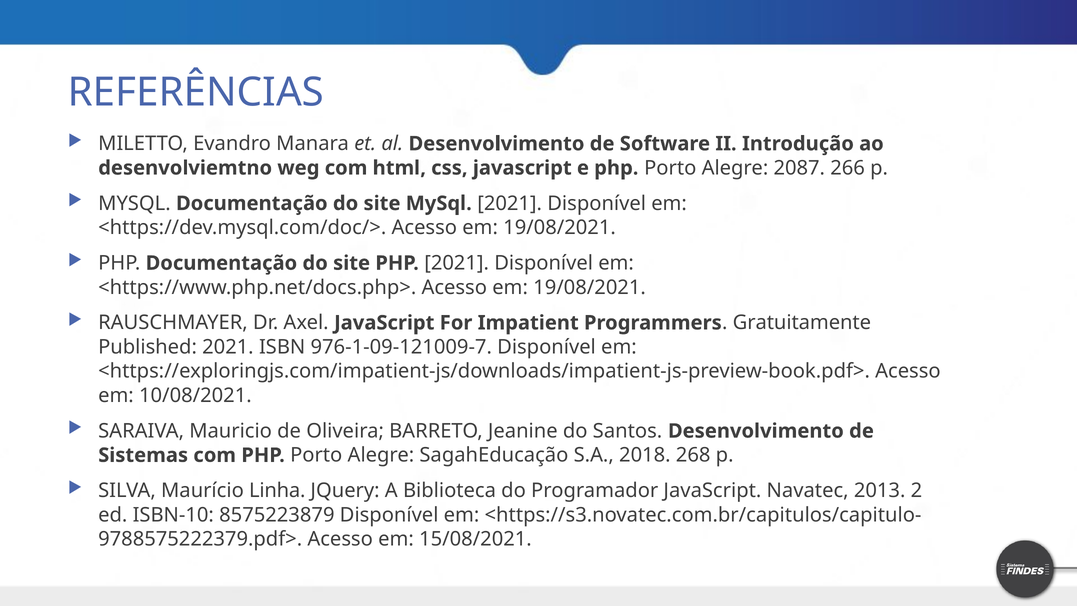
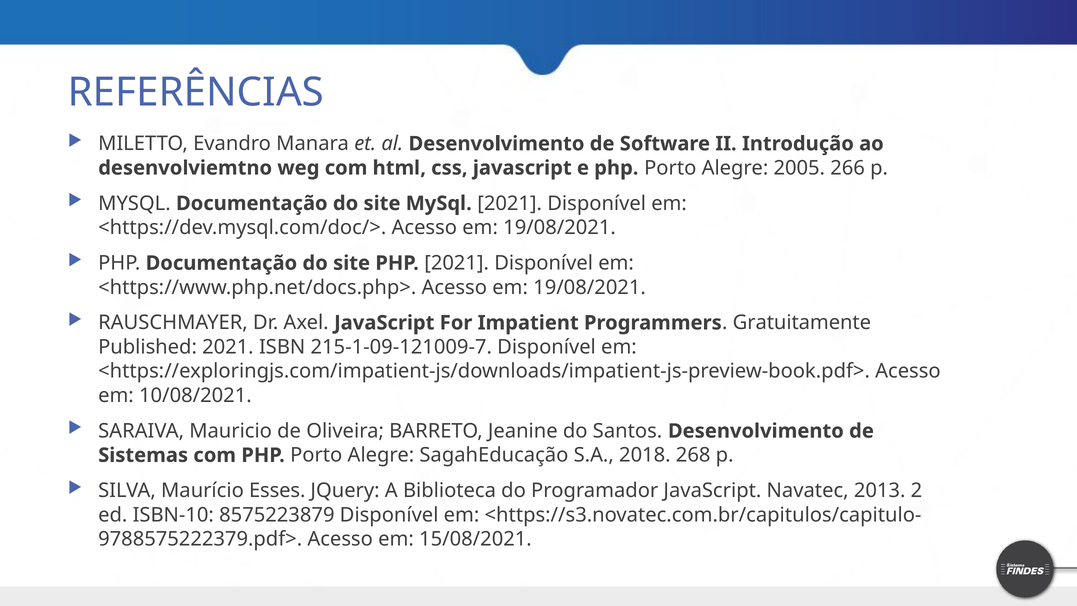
2087: 2087 -> 2005 (799, 168)
976-1-09-121009-7: 976-1-09-121009-7 -> 215-1-09-121009-7 (401, 347)
Linha: Linha -> Esses (277, 491)
